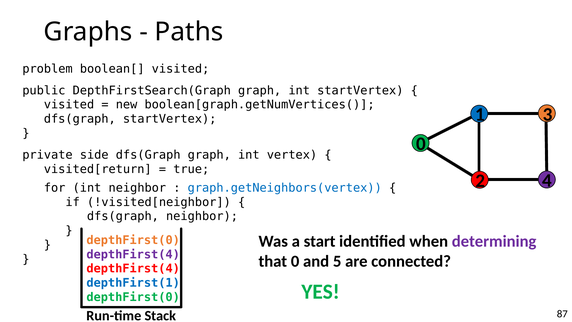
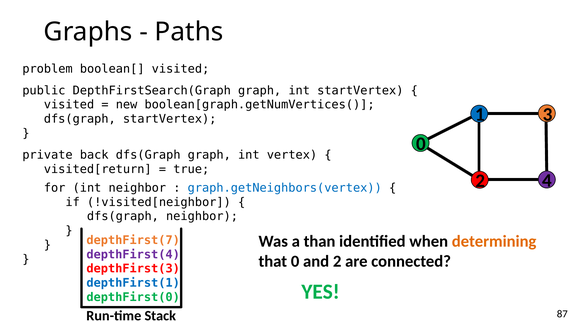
side: side -> back (94, 155)
start: start -> than (320, 241)
determining colour: purple -> orange (494, 241)
depthFirst(0: depthFirst(0 -> depthFirst(7 (133, 240)
and 5: 5 -> 2 (337, 261)
depthFirst(4: depthFirst(4 -> depthFirst(3 (133, 269)
